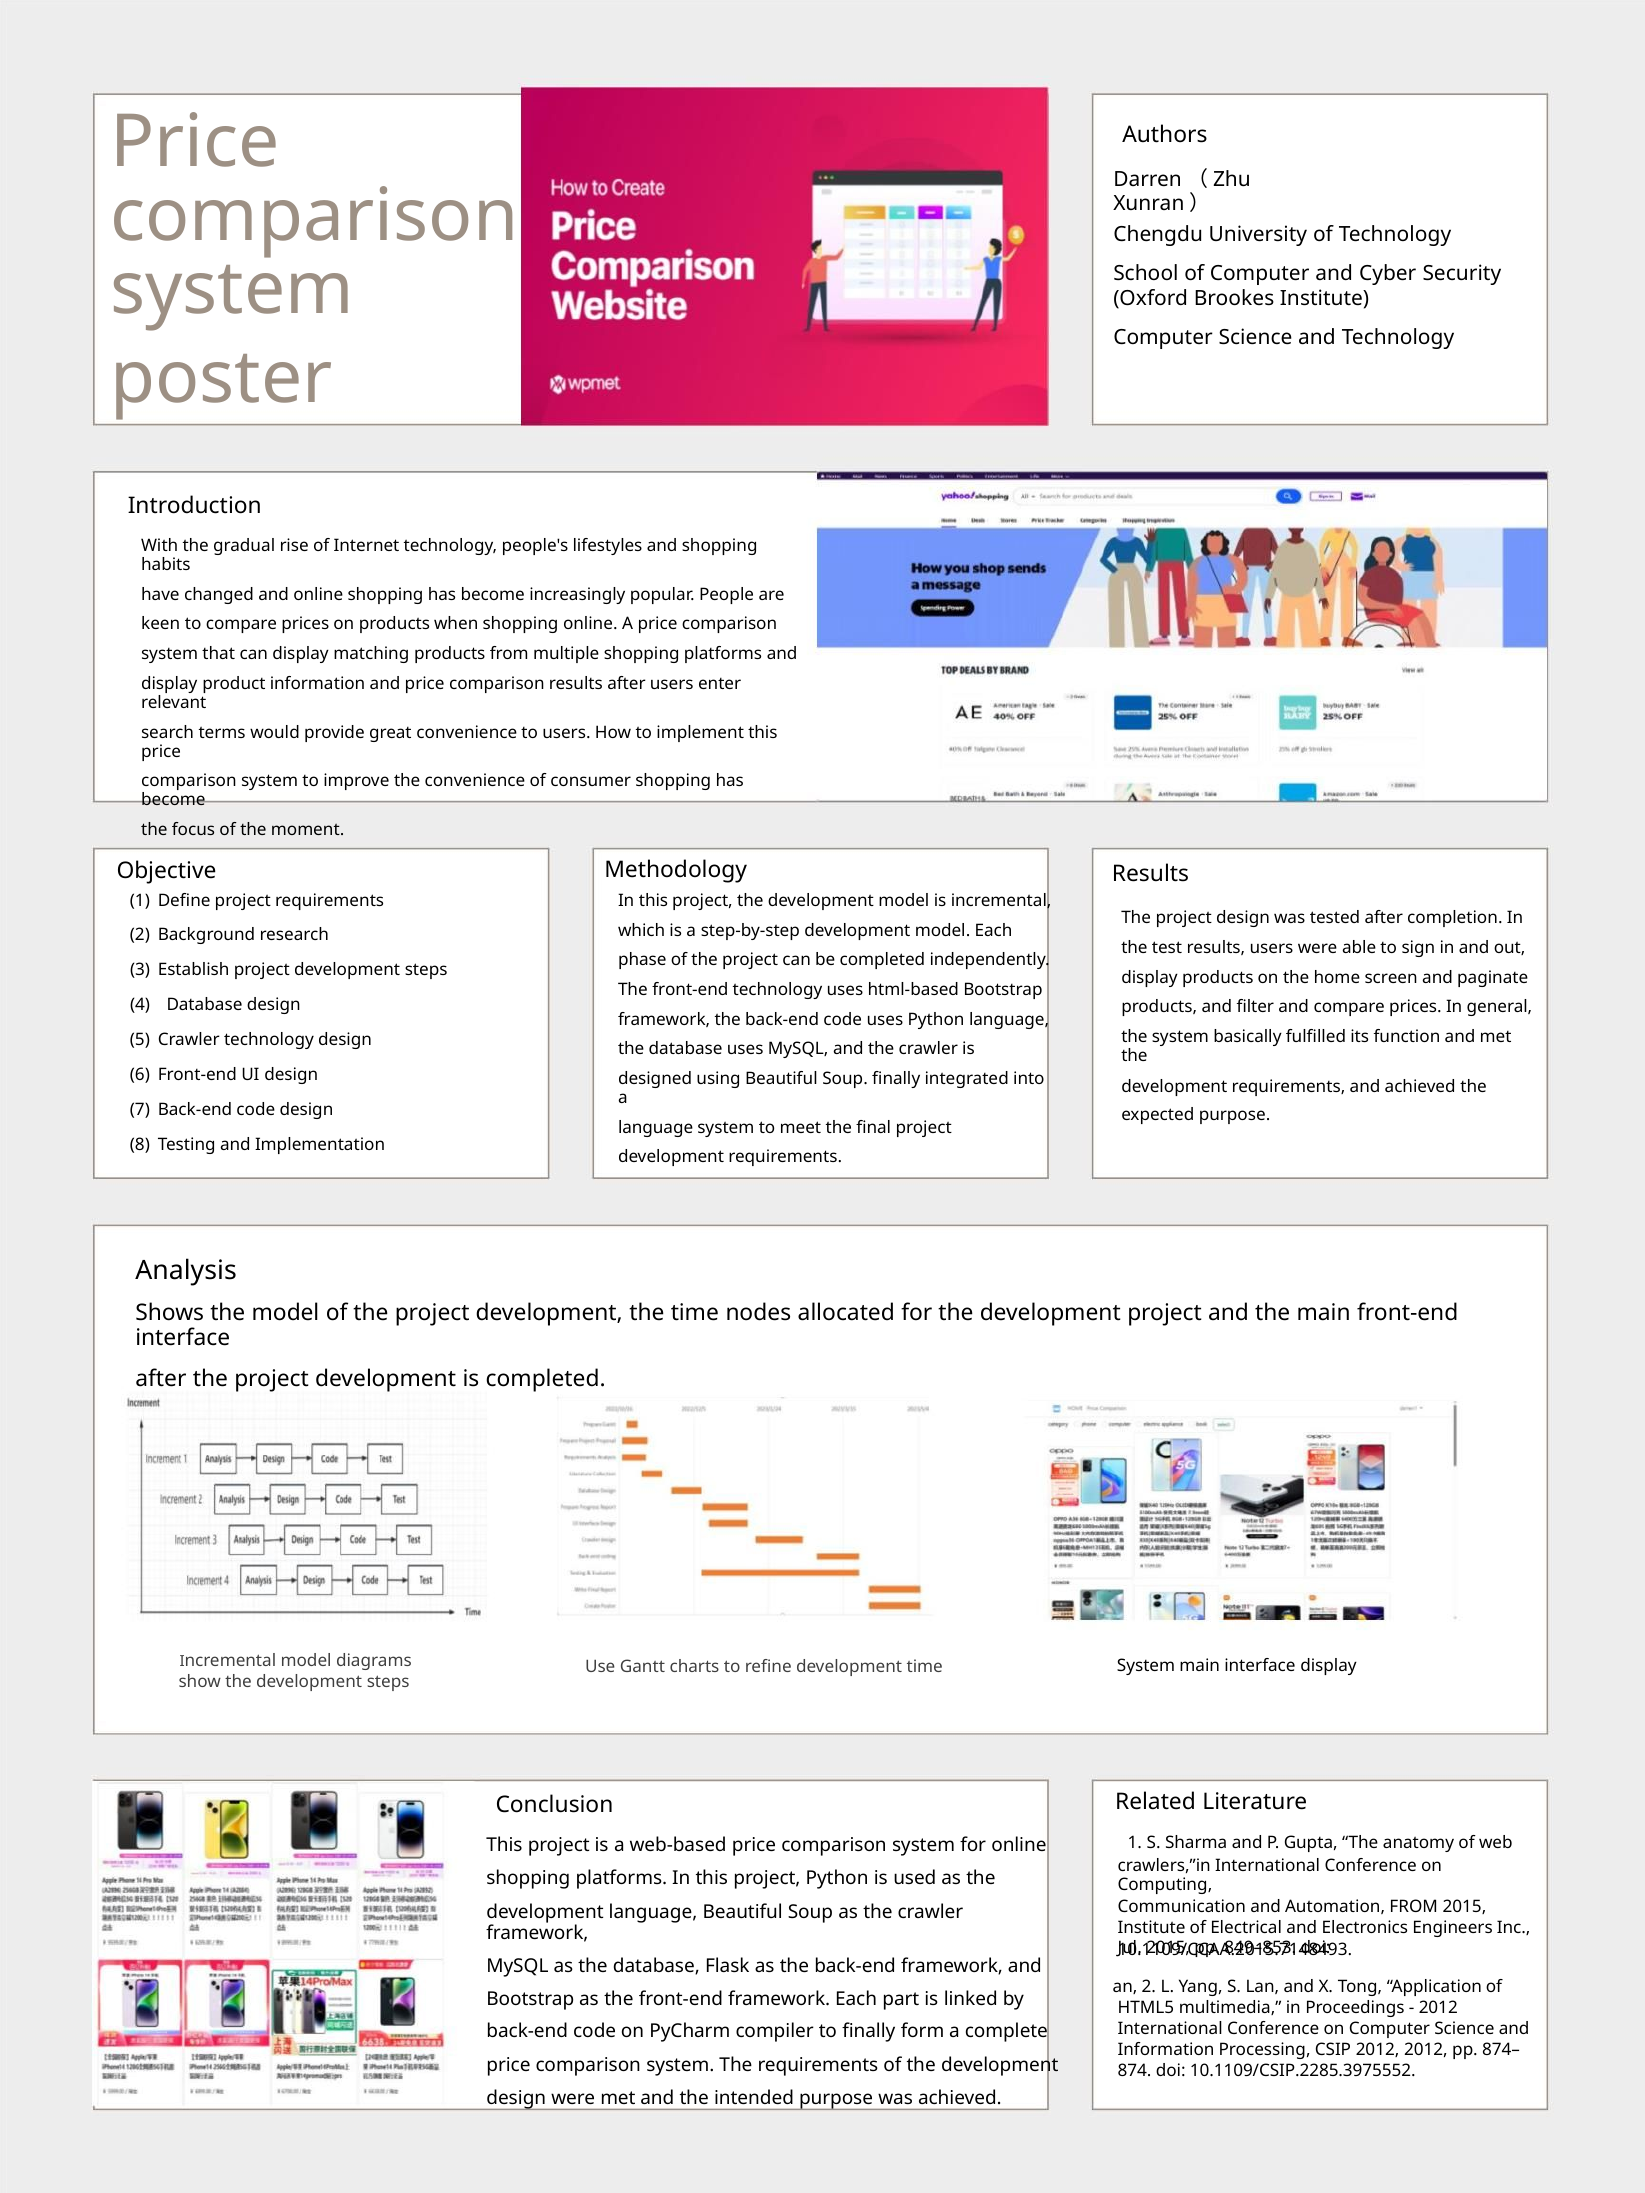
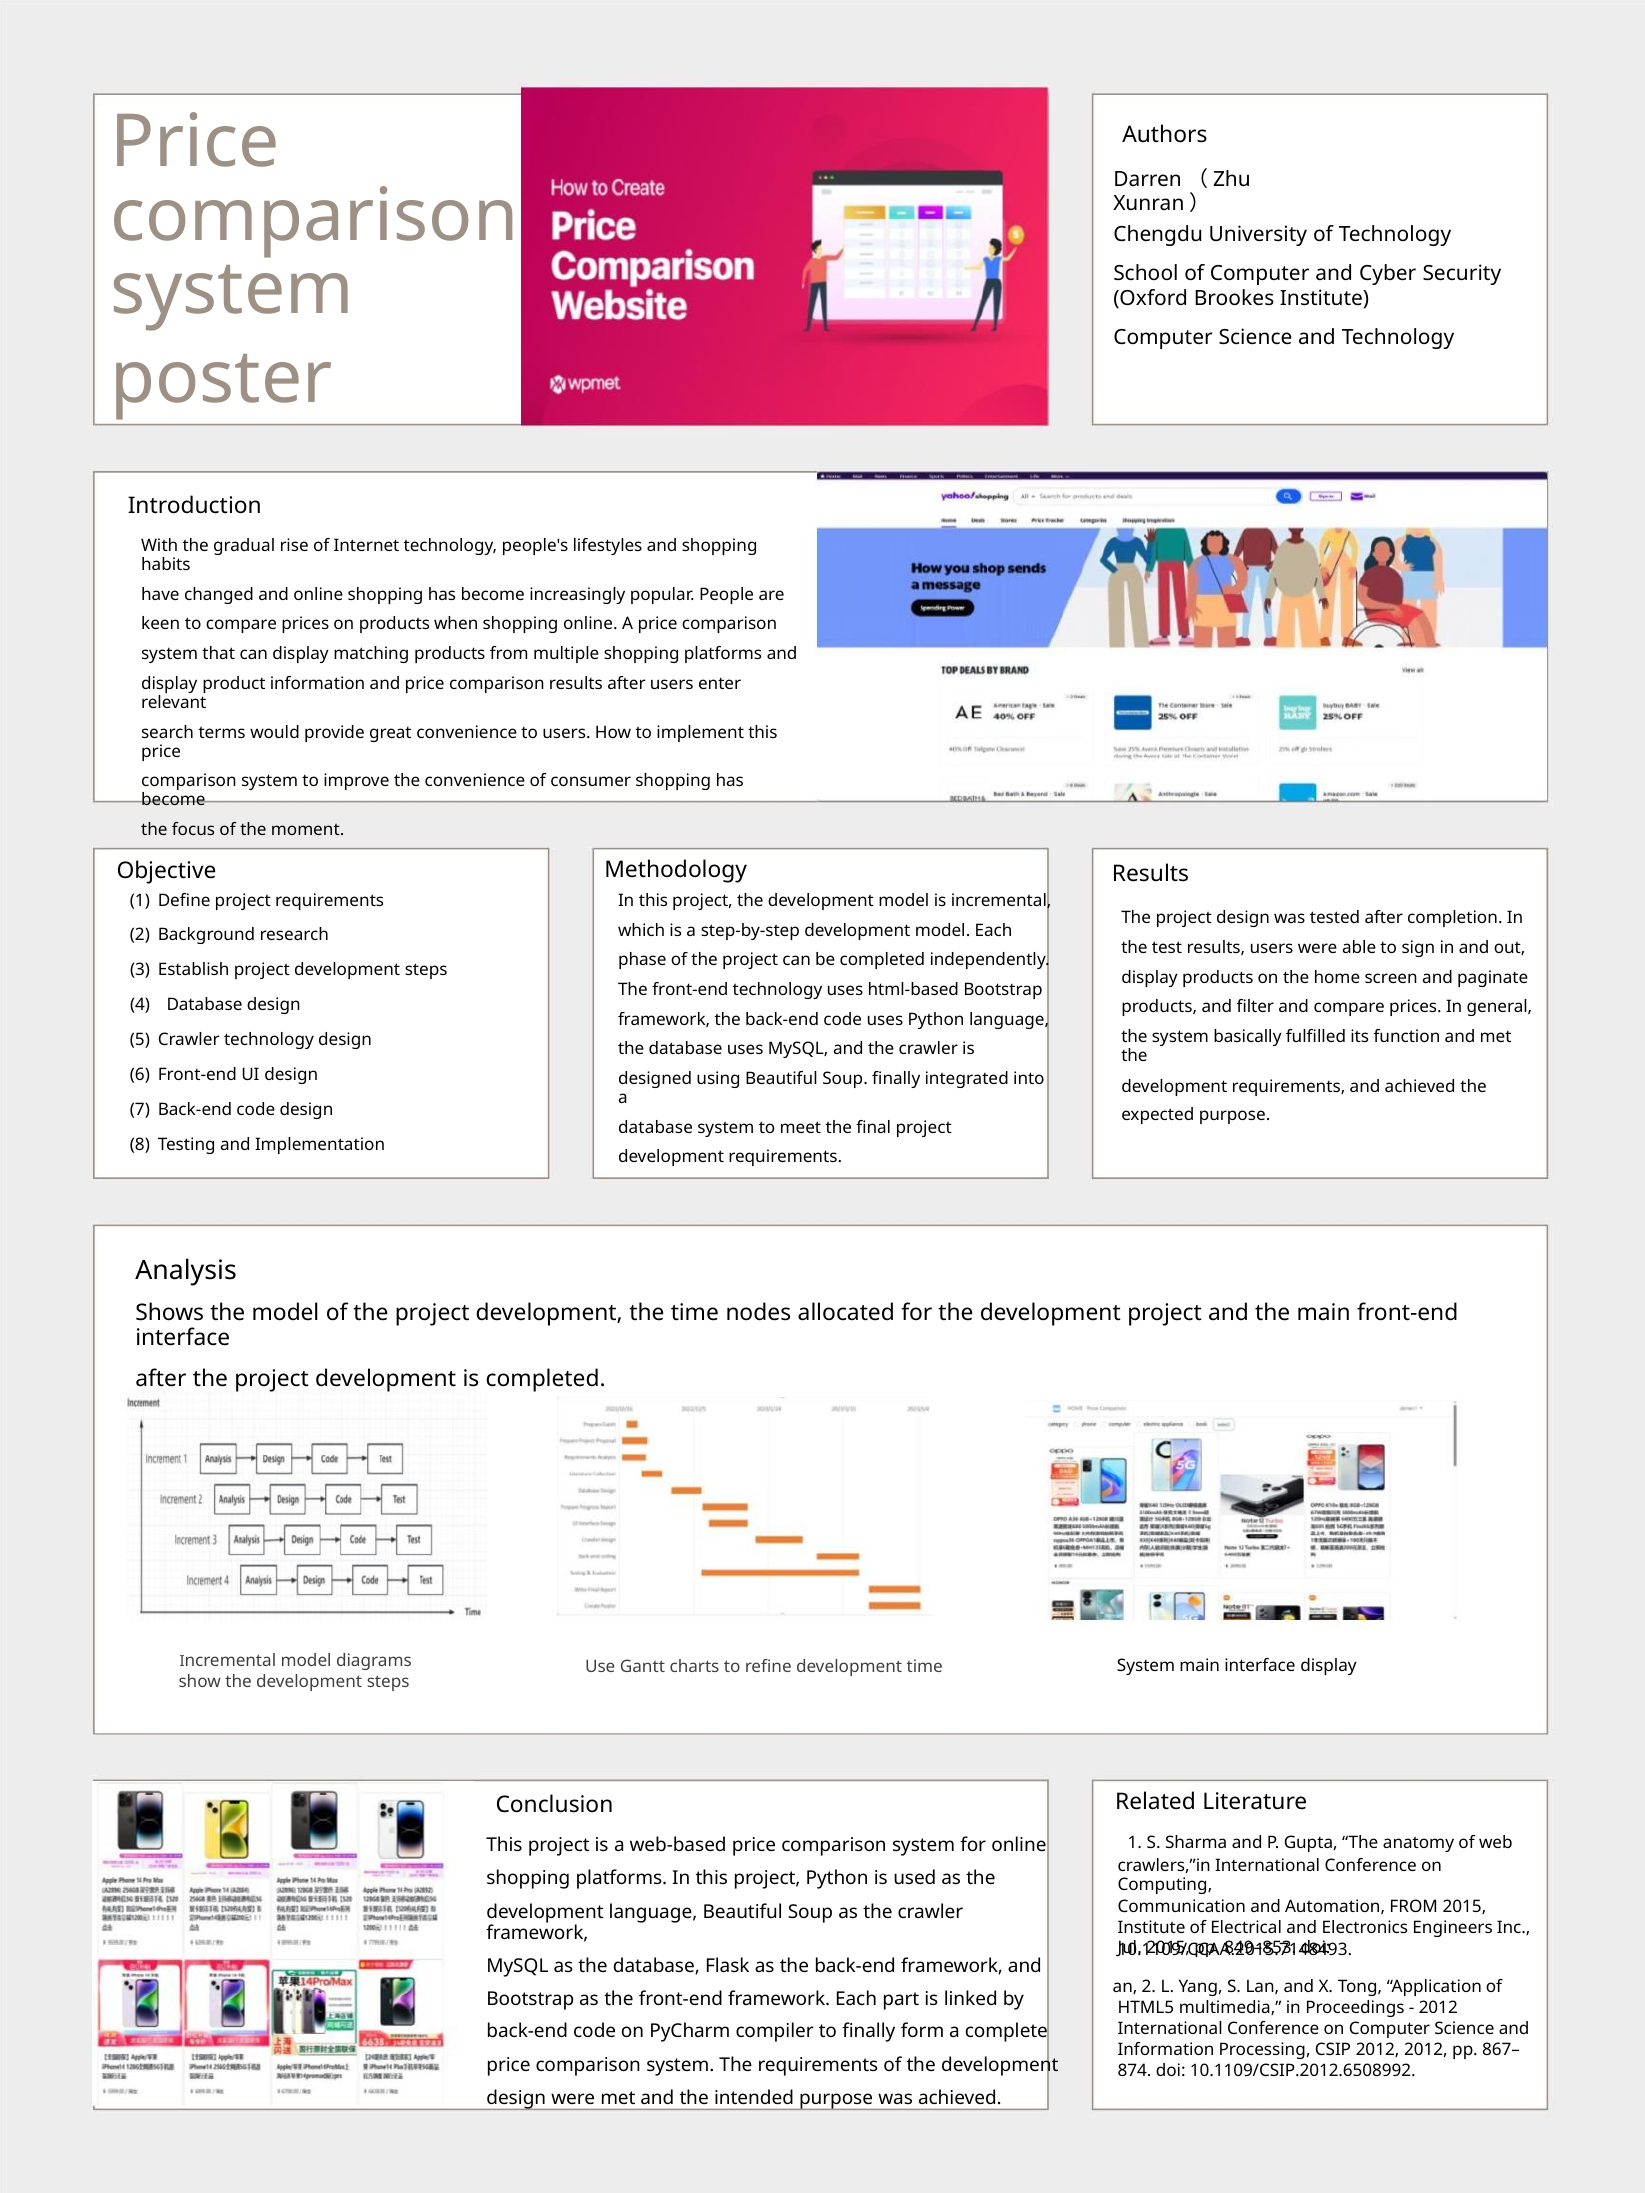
language: language -> database (655, 1128)
874–: 874– -> 867– (1501, 2050)
10.1109/CSIP.2285.3975552: 10.1109/CSIP.2285.3975552 -> 10.1109/CSIP.2012.6508992 (1303, 2071)
